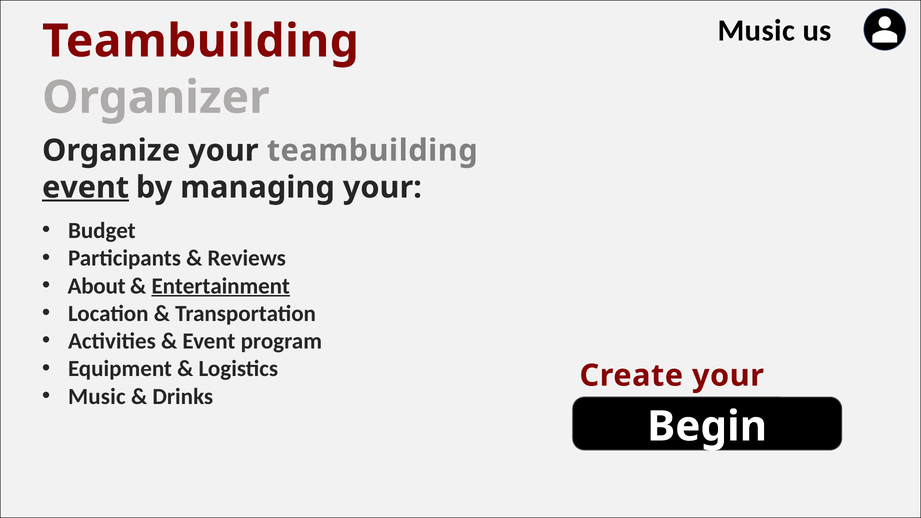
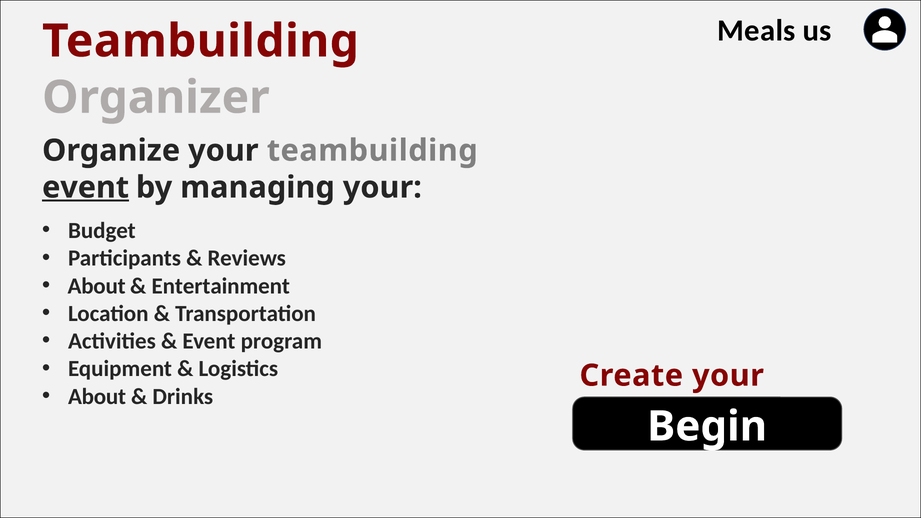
Music: Music -> Meals (756, 30)
Entertainment underline: present -> none (221, 286)
Music: Music -> About (97, 396)
